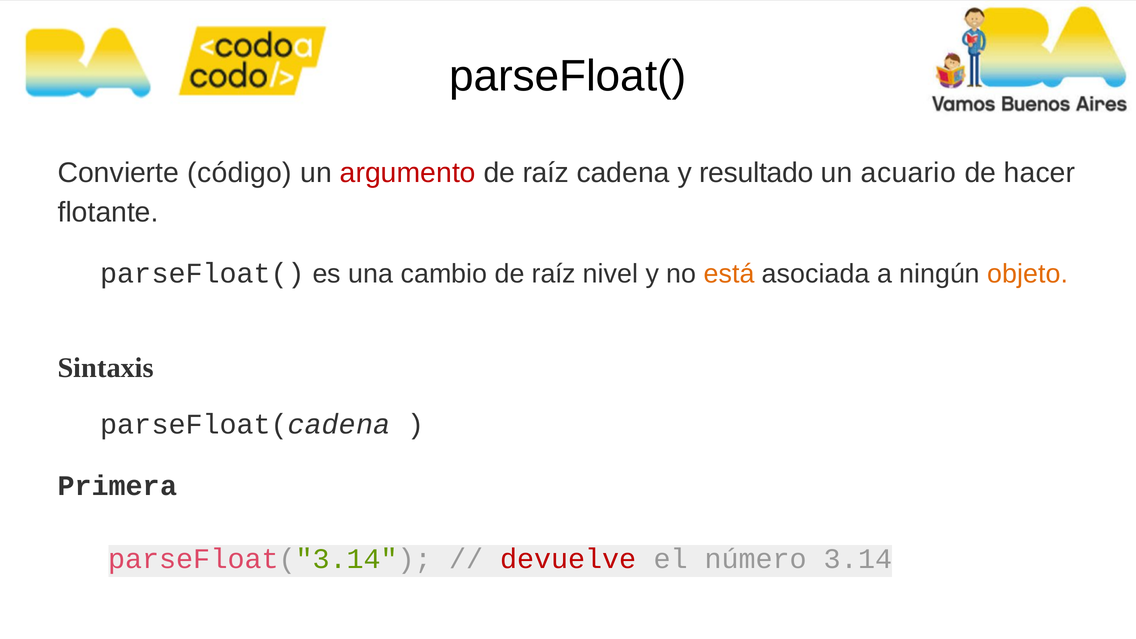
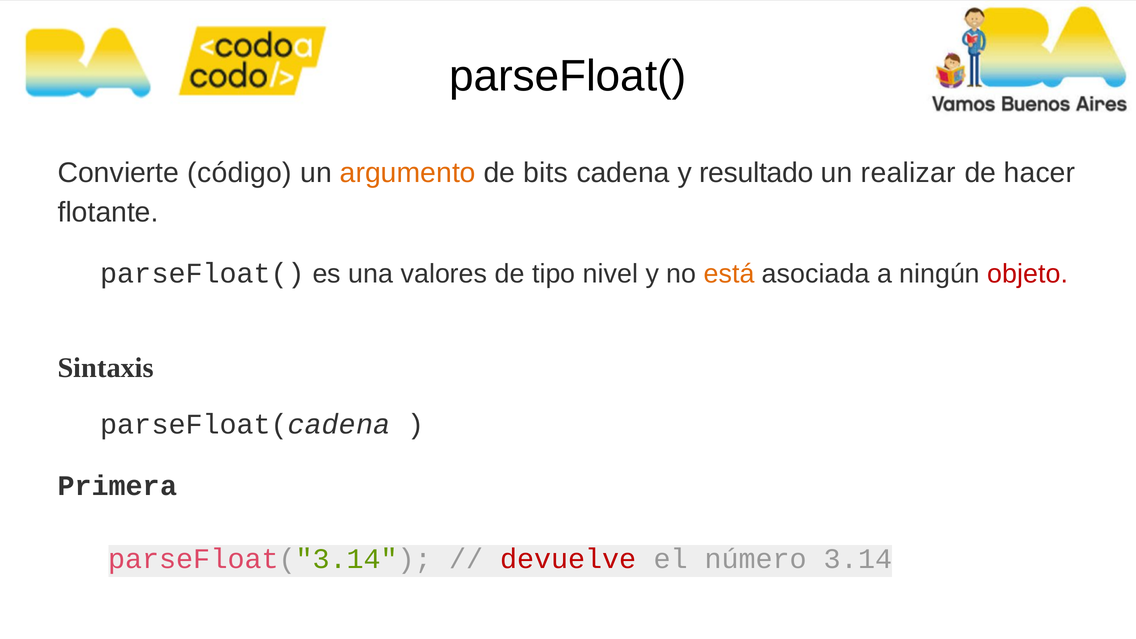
argumento colour: red -> orange (408, 173)
raíz: raíz -> bits (546, 173)
acuario: acuario -> realizar (908, 173)
cambio: cambio -> valores (444, 274)
raíz: raíz -> tipo (554, 274)
objeto colour: orange -> red (1028, 274)
